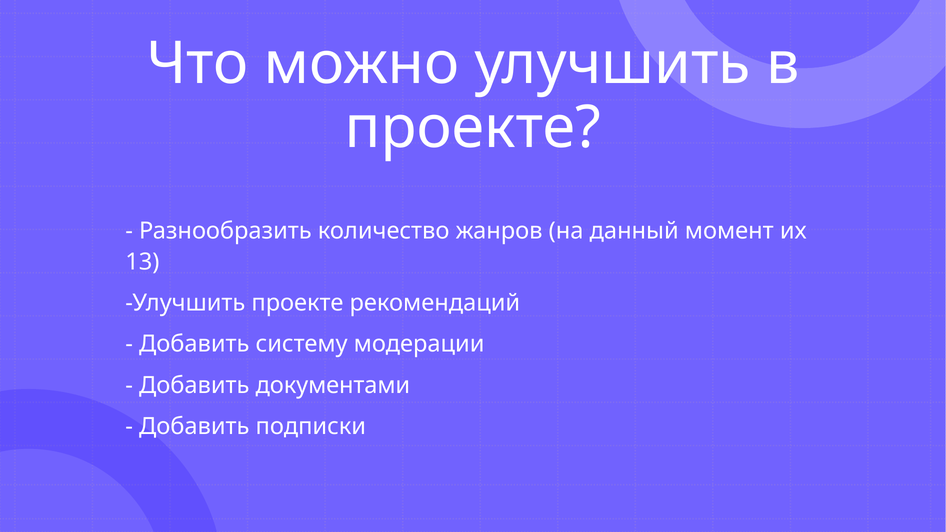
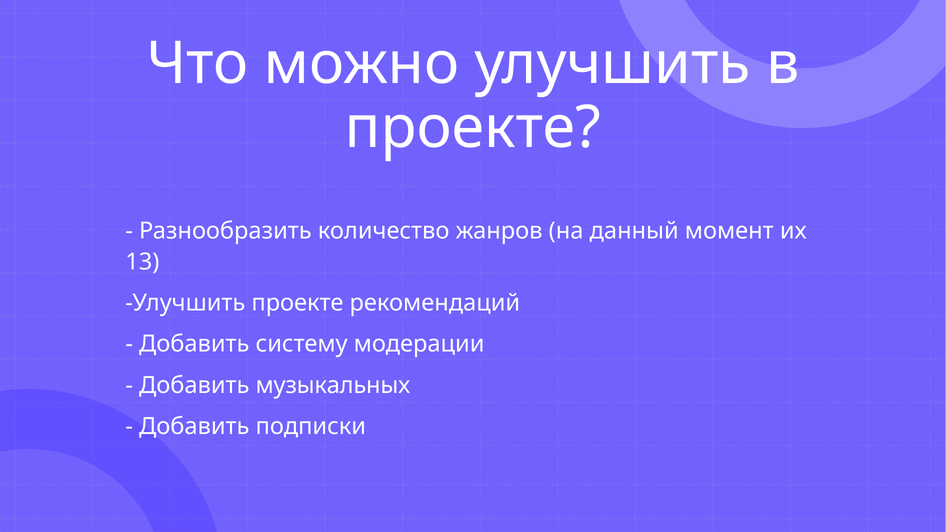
документами: документами -> музыкальных (333, 385)
